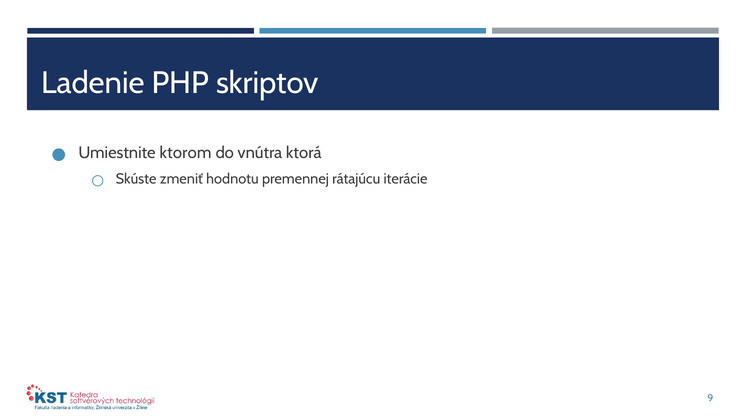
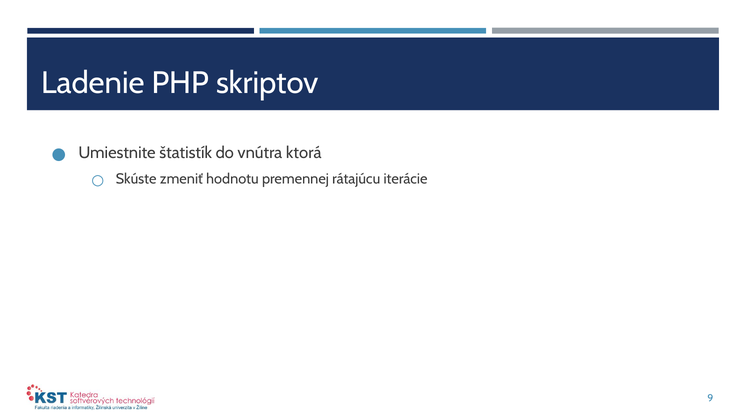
ktorom: ktorom -> štatistík (186, 153)
